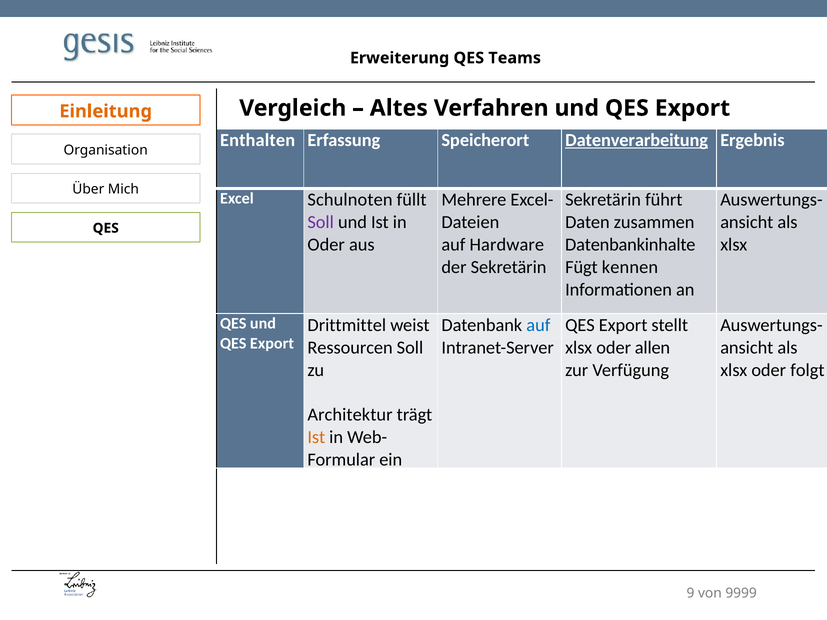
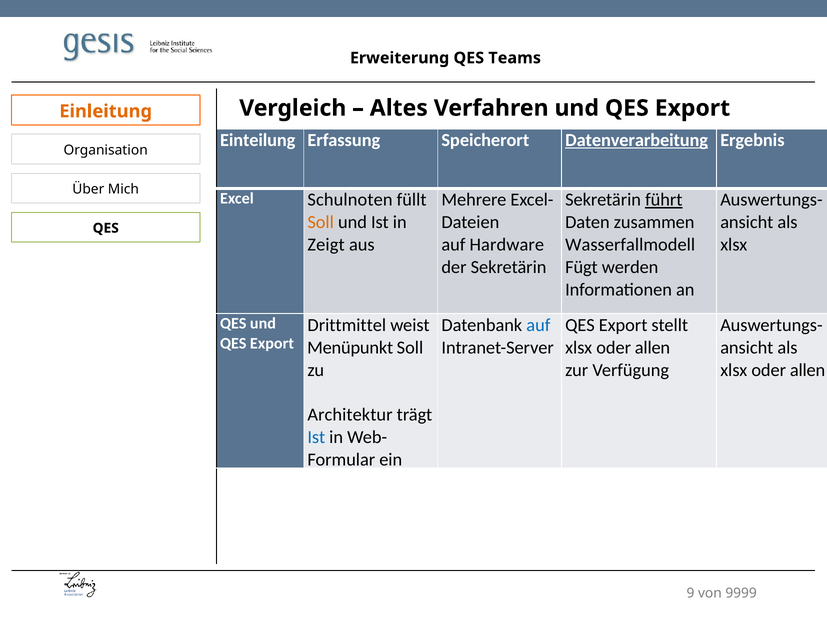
Enthalten: Enthalten -> Einteilung (258, 140)
führt underline: none -> present (664, 200)
Soll colour: purple -> orange (321, 222)
Oder: Oder -> Zeigt (326, 245)
Datenbankinhalte: Datenbankinhalte -> Wasserfallmodell (630, 245)
kennen: kennen -> werden (630, 267)
Ressourcen: Ressourcen -> Menüpunkt (350, 348)
folgt: folgt -> allen (808, 370)
Ist colour: orange -> blue (316, 438)
